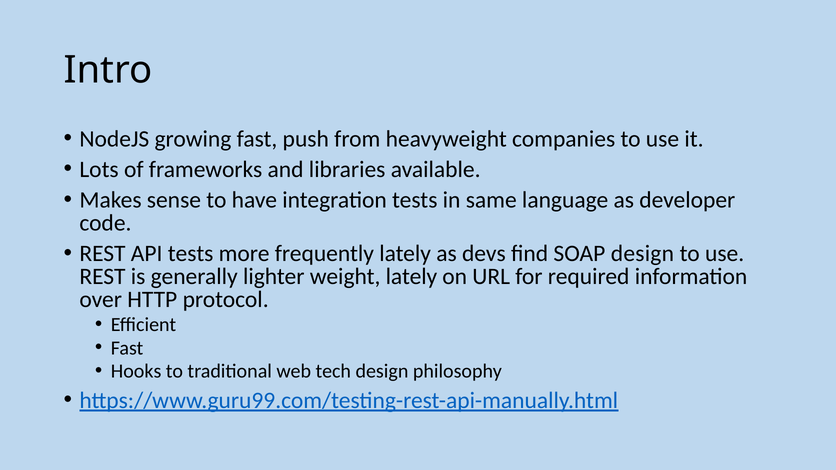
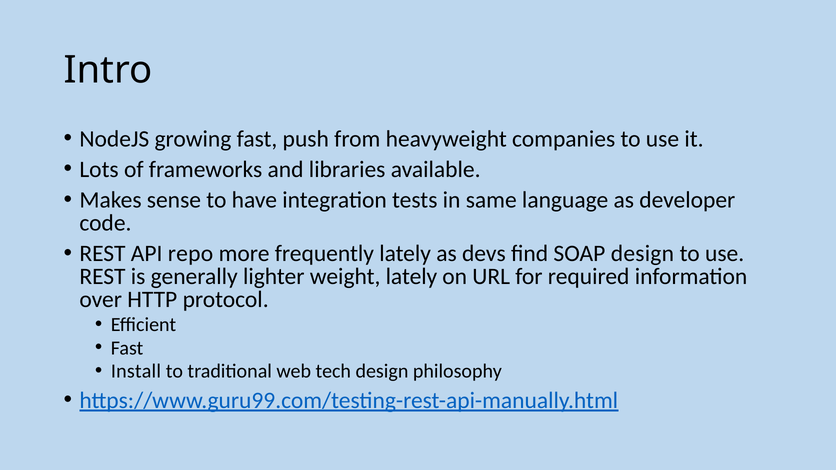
API tests: tests -> repo (190, 254)
Hooks: Hooks -> Install (136, 372)
